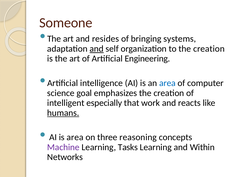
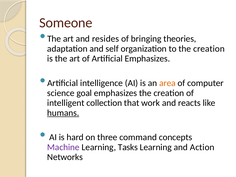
systems: systems -> theories (180, 39)
and underline: present -> none (97, 49)
Artificial Engineering: Engineering -> Emphasizes (147, 59)
area colour: blue -> orange (167, 83)
especially: especially -> collection (104, 103)
is area: area -> hard (75, 137)
reasoning: reasoning -> command (138, 137)
Within: Within -> Action (202, 147)
